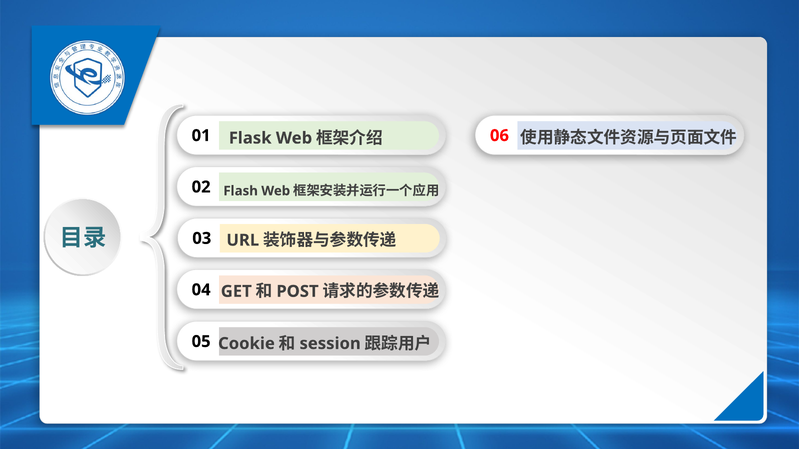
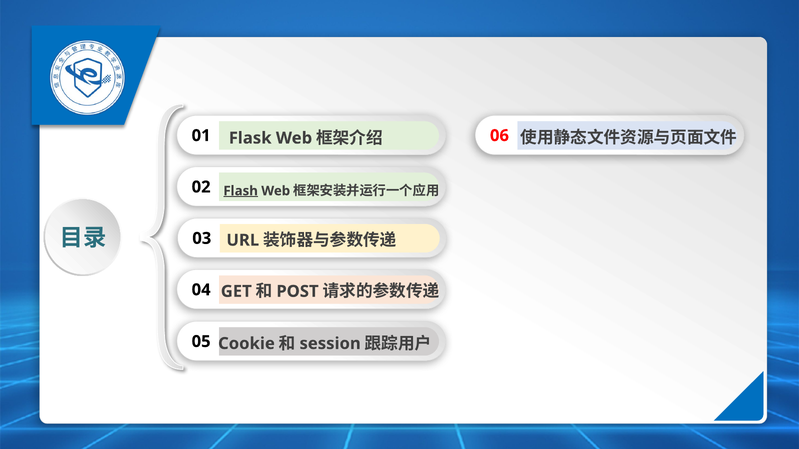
Flash underline: none -> present (241, 191)
